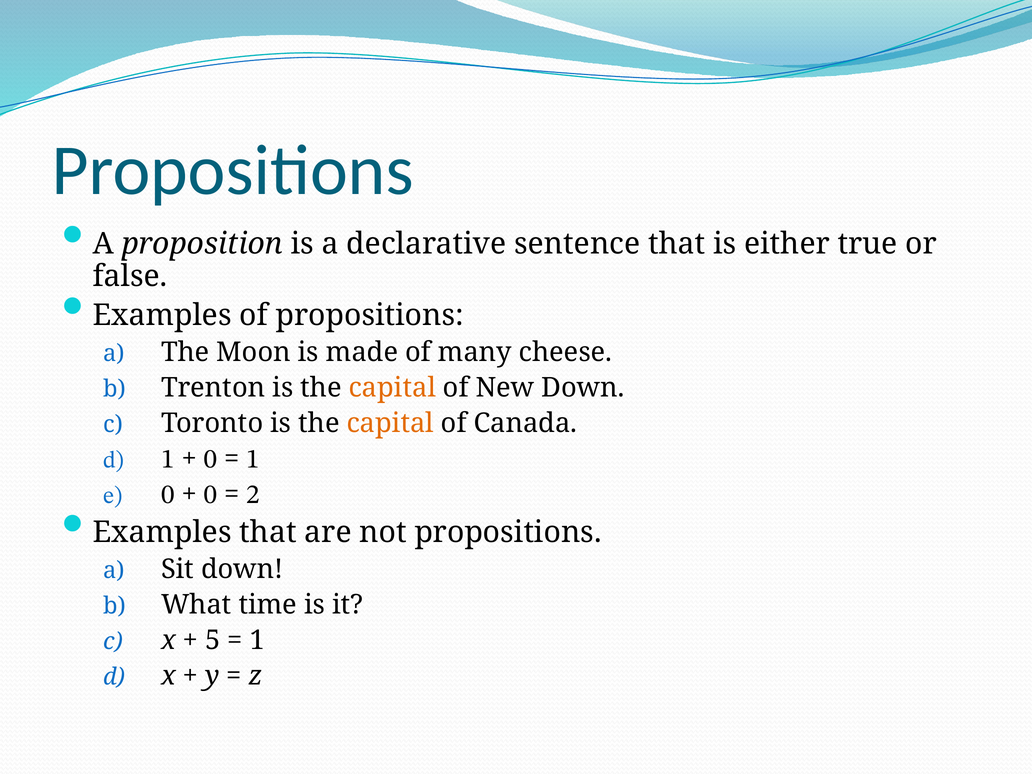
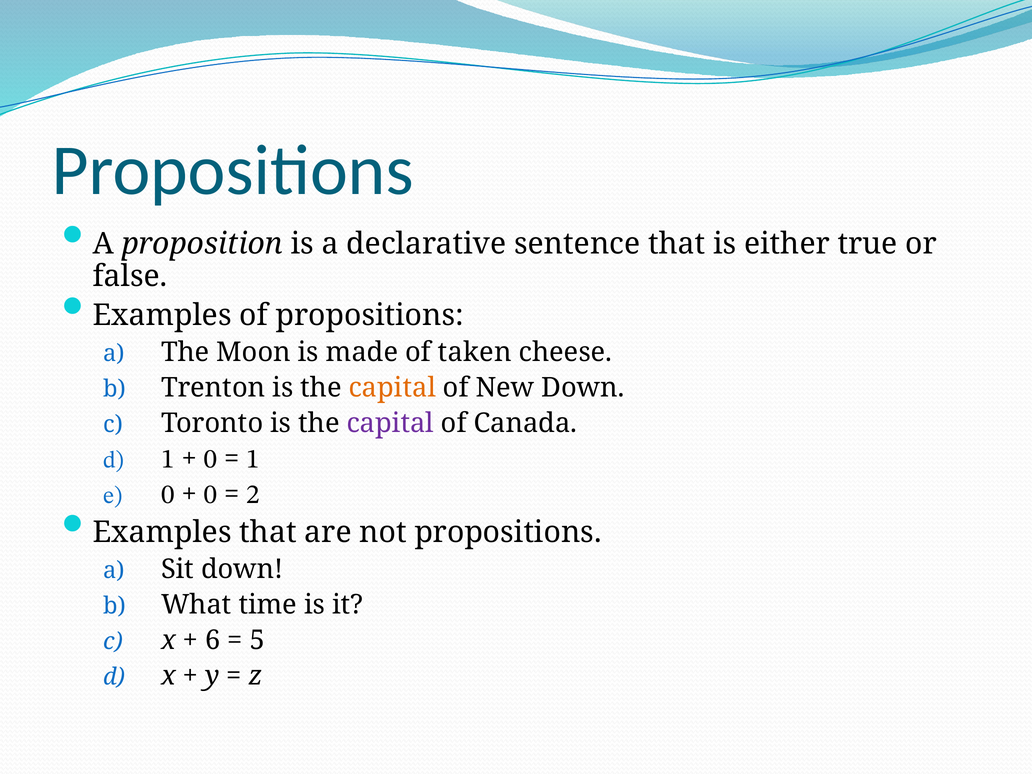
many: many -> taken (475, 352)
capital colour: orange -> purple (390, 423)
5: 5 -> 6 (213, 640)
1: 1 -> 5 (257, 640)
